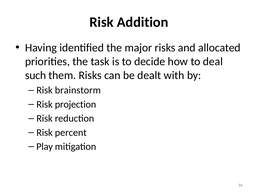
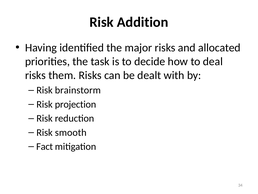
such: such -> risks (36, 75)
percent: percent -> smooth (71, 132)
Play: Play -> Fact (45, 146)
